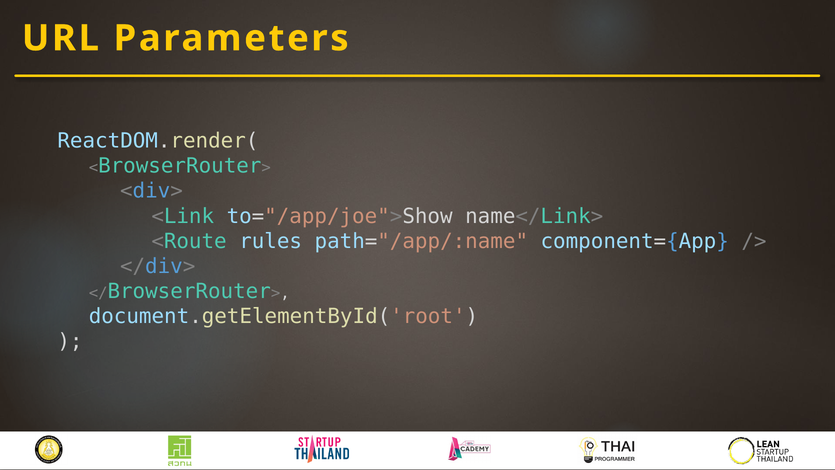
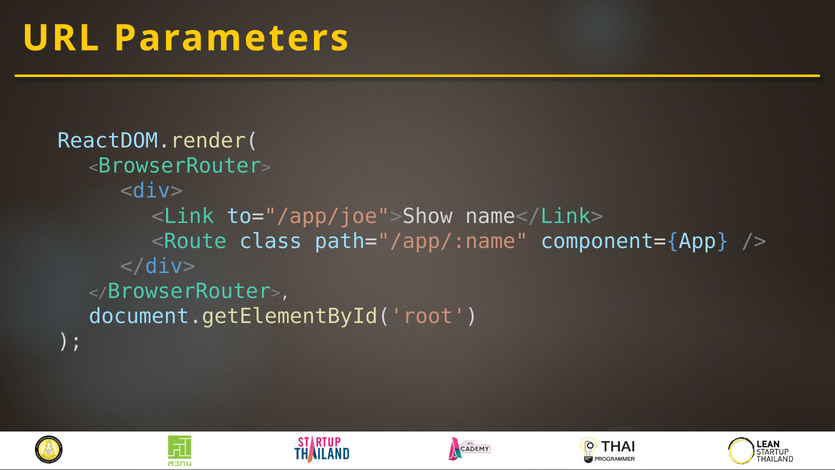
rules: rules -> class (271, 241)
